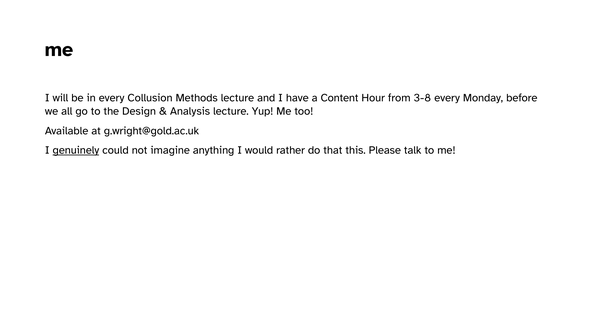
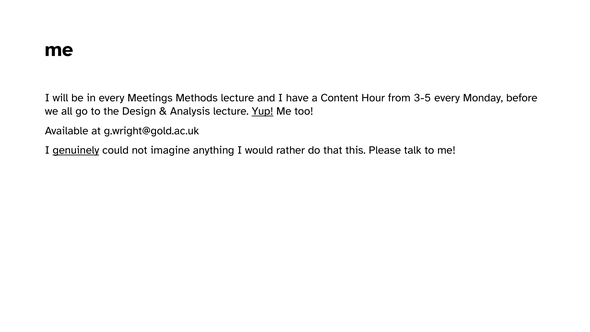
Collusion: Collusion -> Meetings (150, 98)
3-8: 3-8 -> 3-5 (422, 98)
Yup underline: none -> present (263, 111)
